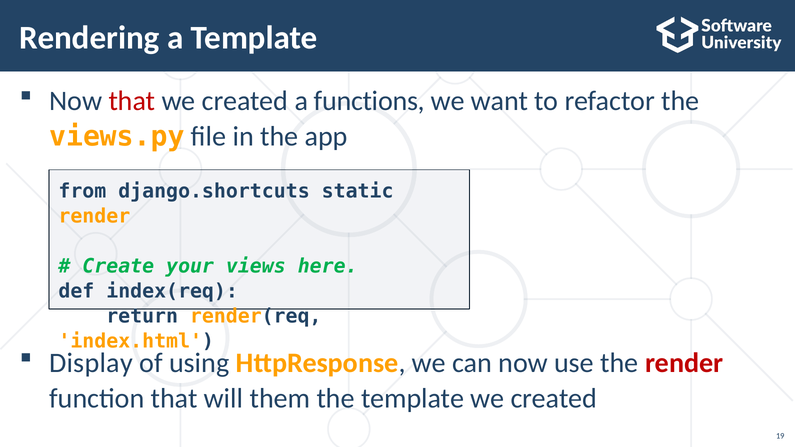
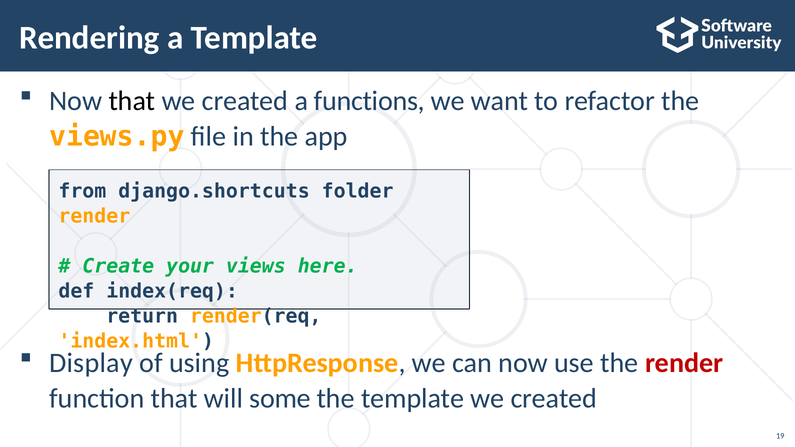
that colour: red -> black (132, 101)
static: static -> folder (358, 191)
them: them -> some (280, 399)
